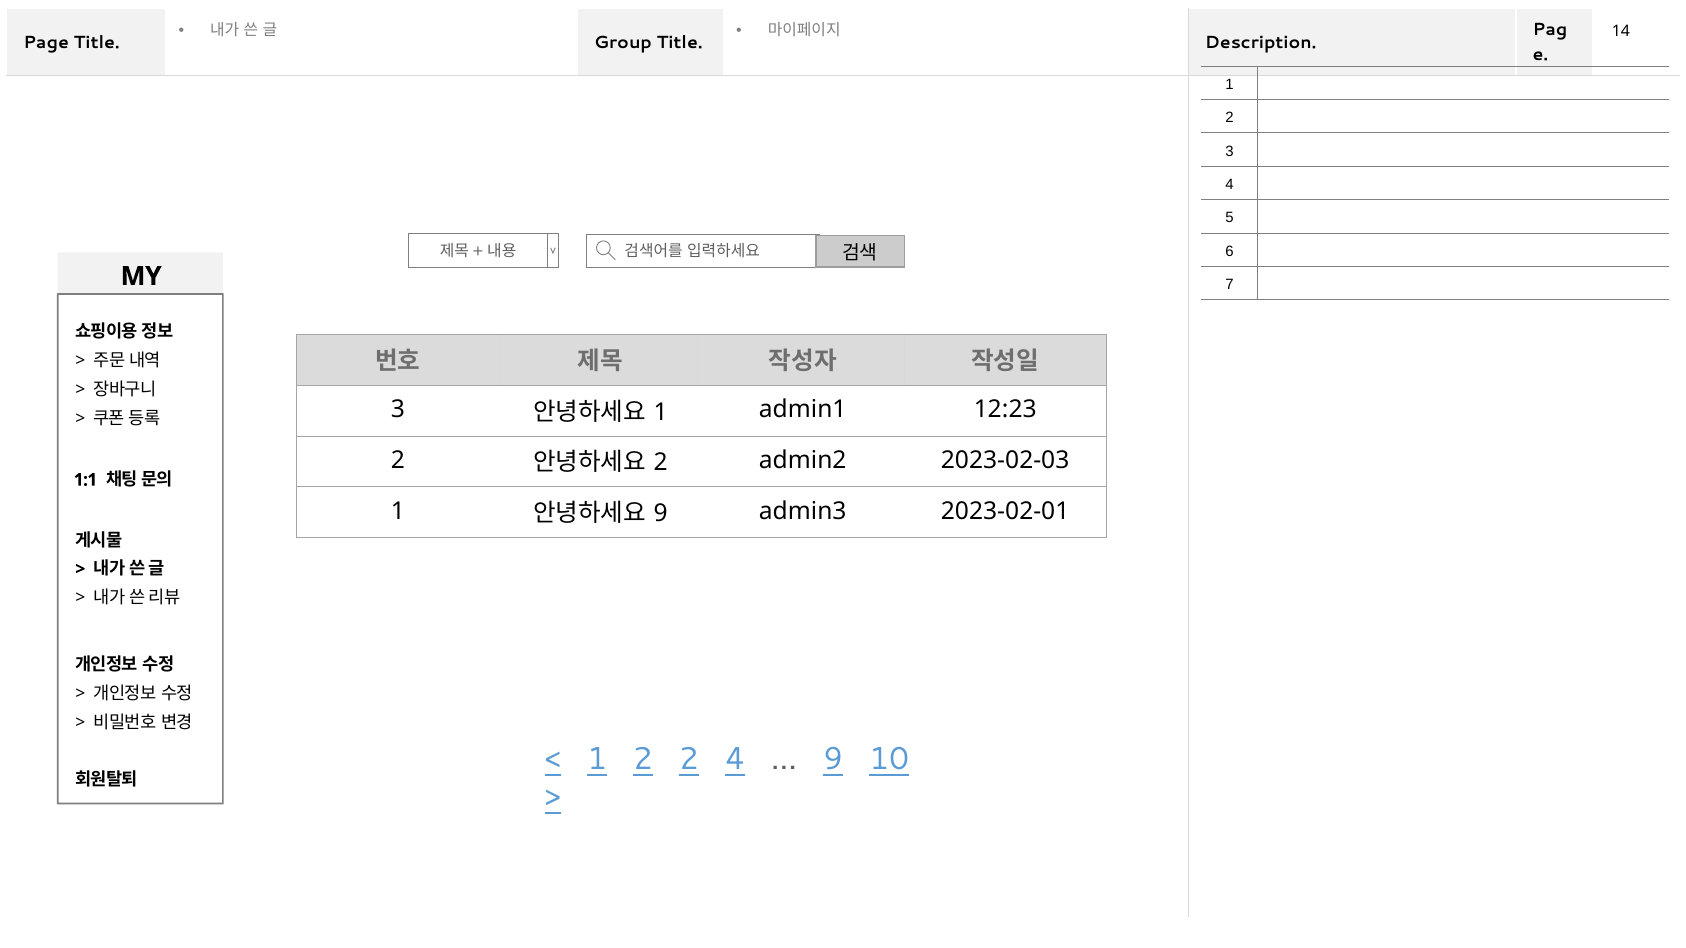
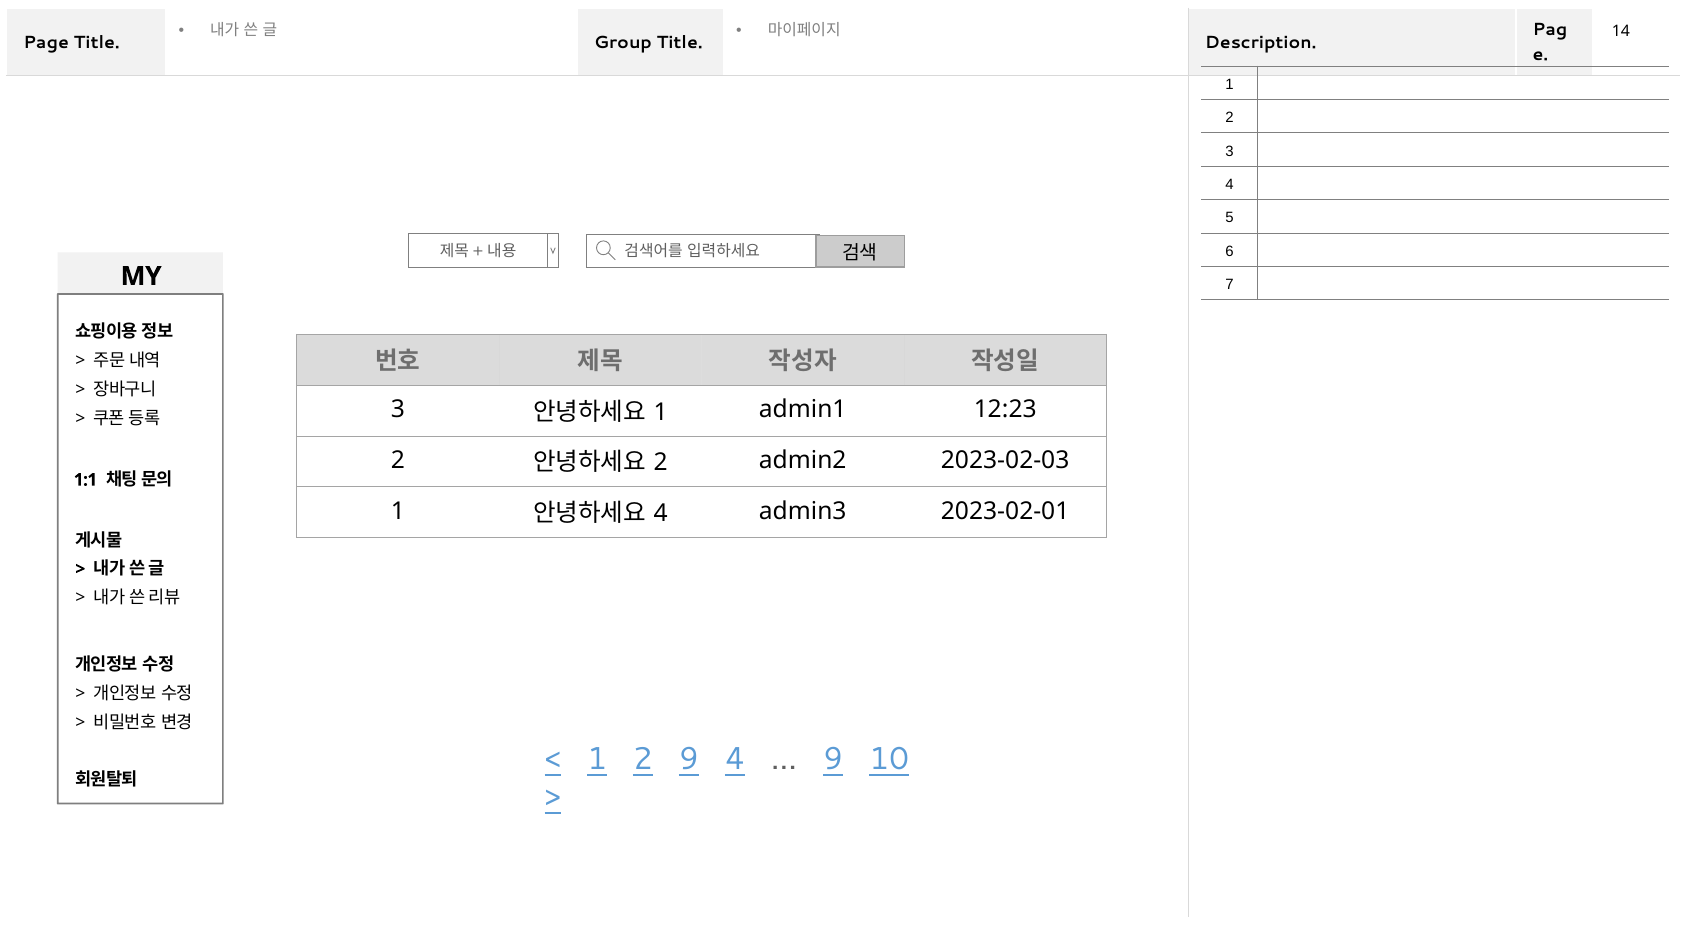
9: 9 -> 4 (661, 514)
2 2: 2 -> 9 (689, 759)
